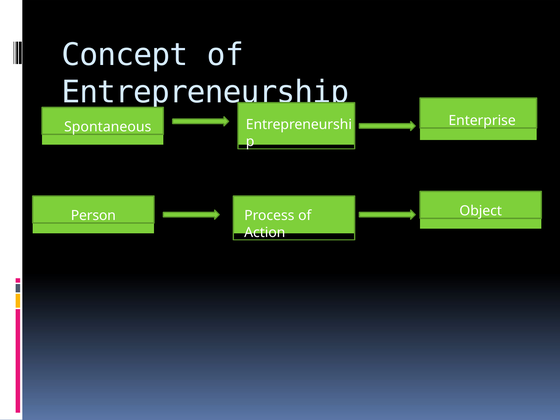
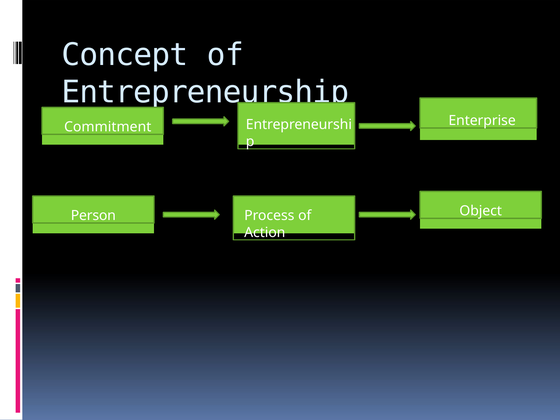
Spontaneous: Spontaneous -> Commitment (108, 127)
